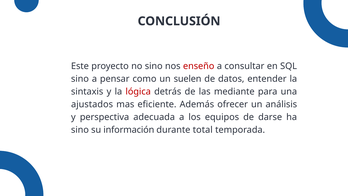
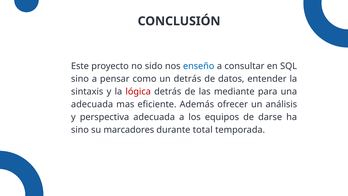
no sino: sino -> sido (154, 66)
enseño colour: red -> blue (199, 66)
un suelen: suelen -> detrás (187, 79)
ajustados: ajustados -> adecuada (92, 104)
información: información -> marcadores (129, 130)
